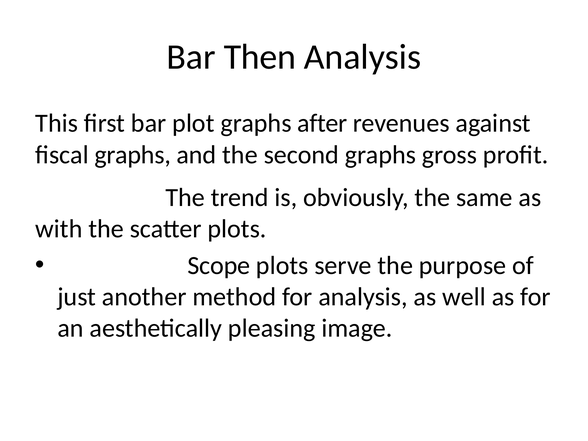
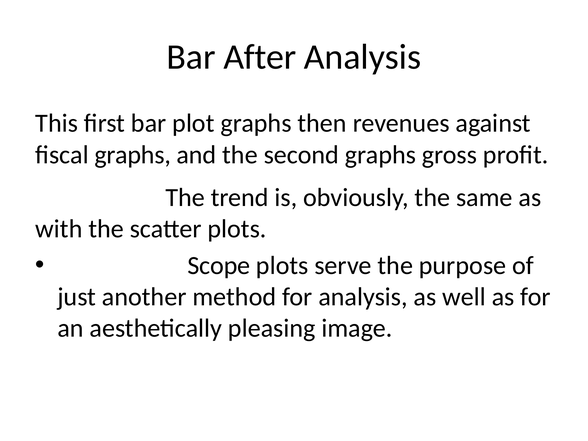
Then: Then -> After (260, 57)
after: after -> then (322, 123)
